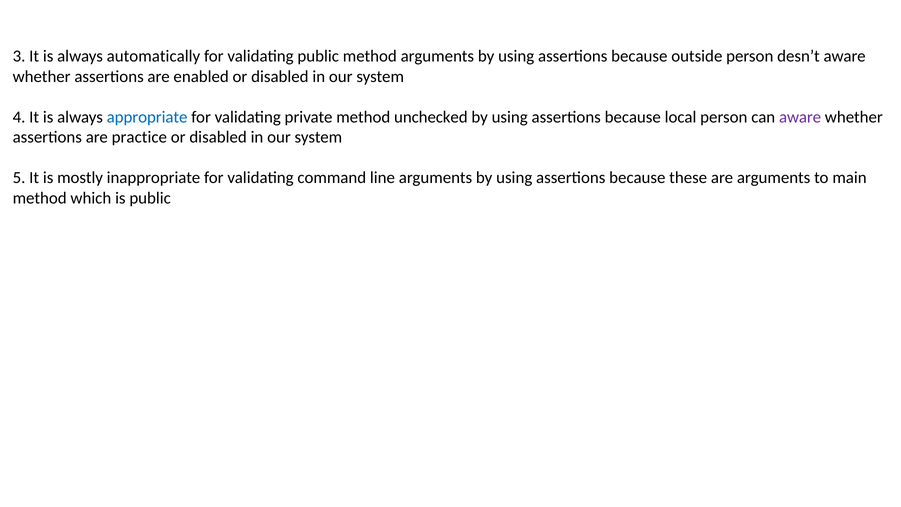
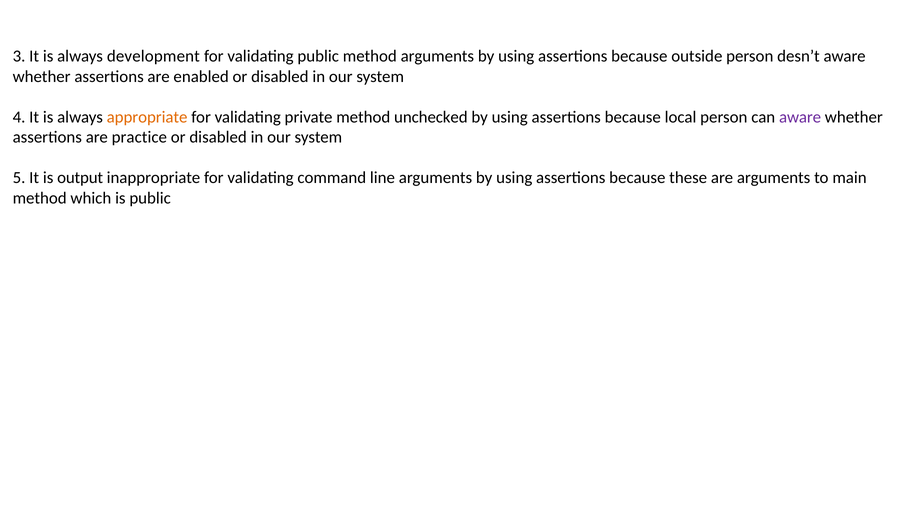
automatically: automatically -> development (153, 56)
appropriate colour: blue -> orange (147, 117)
mostly: mostly -> output (80, 178)
